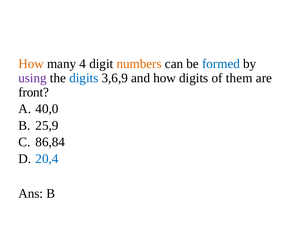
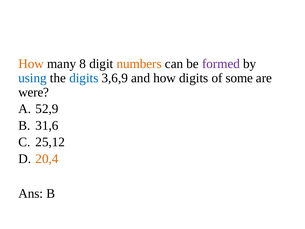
4: 4 -> 8 (83, 64)
formed colour: blue -> purple (221, 64)
using colour: purple -> blue (33, 78)
them: them -> some (239, 78)
front: front -> were (34, 92)
40,0: 40,0 -> 52,9 (47, 109)
25,9: 25,9 -> 31,6 (47, 125)
86,84: 86,84 -> 25,12 (50, 142)
20,4 colour: blue -> orange (47, 159)
